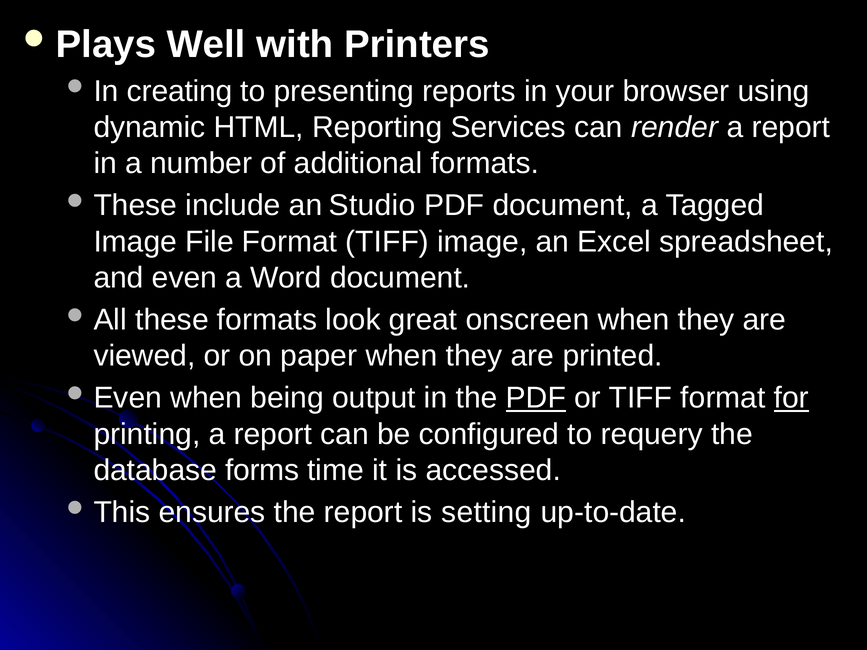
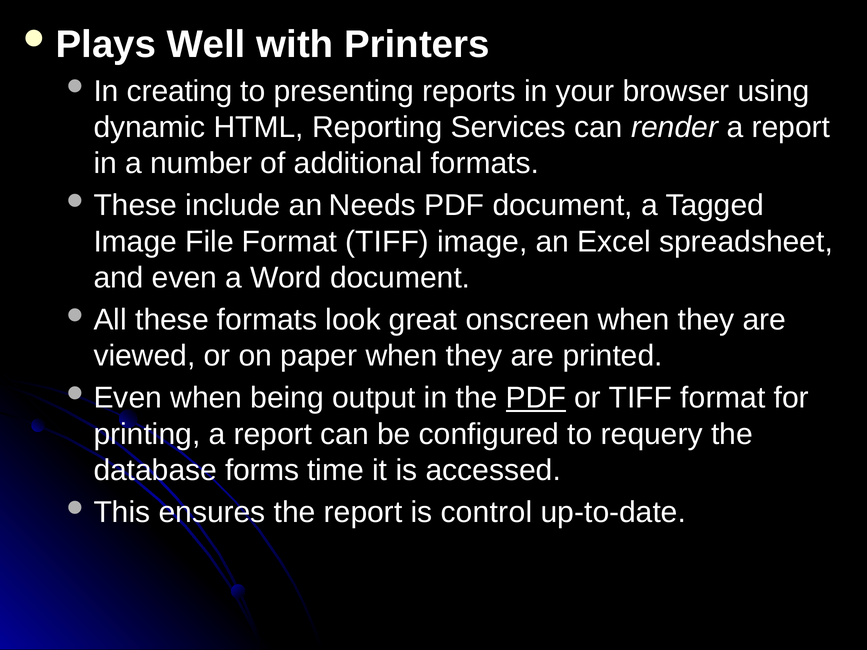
Studio: Studio -> Needs (372, 206)
for underline: present -> none (791, 398)
setting: setting -> control (486, 512)
